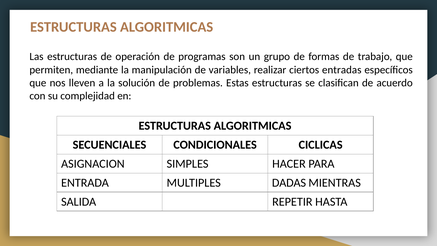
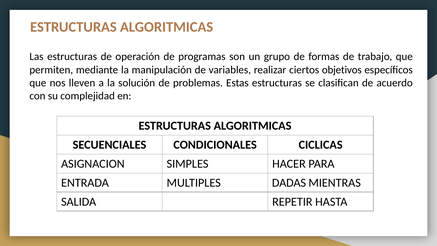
entradas: entradas -> objetivos (342, 70)
